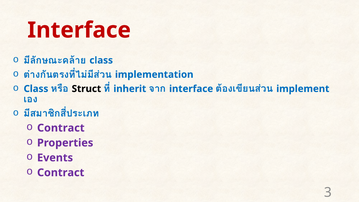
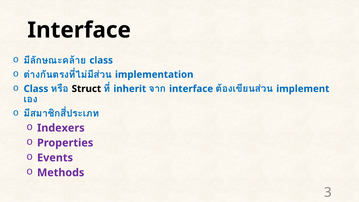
Interface colour: red -> black (79, 30)
Contract: Contract -> Indexers (61, 128)
Contract: Contract -> Methods (61, 173)
